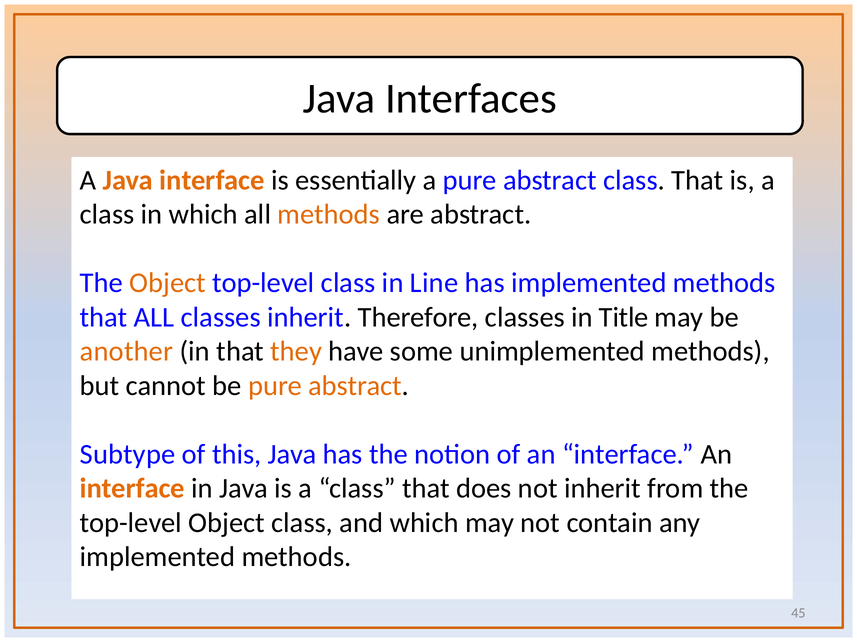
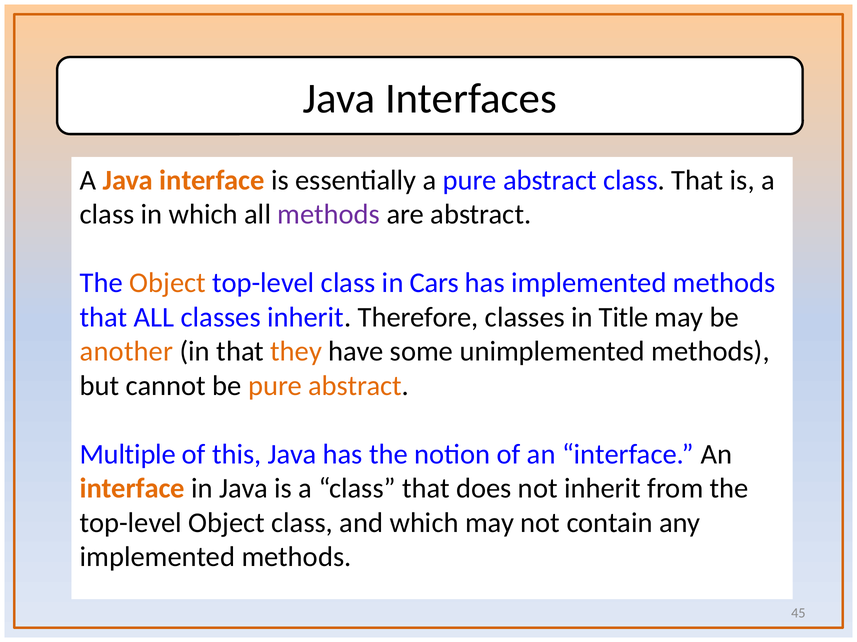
methods colour: orange -> purple (329, 215)
Line: Line -> Cars (434, 283)
Subtype: Subtype -> Multiple (128, 455)
